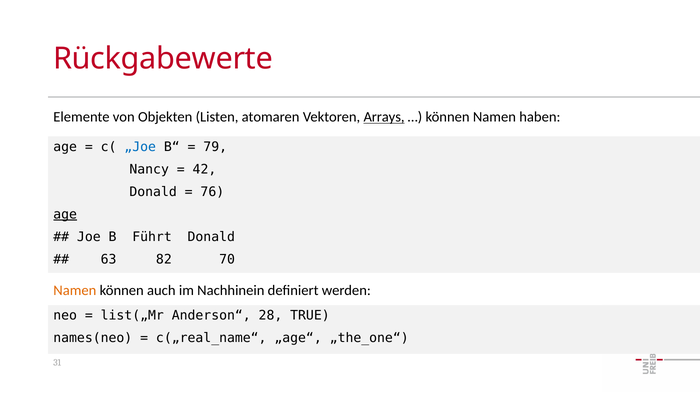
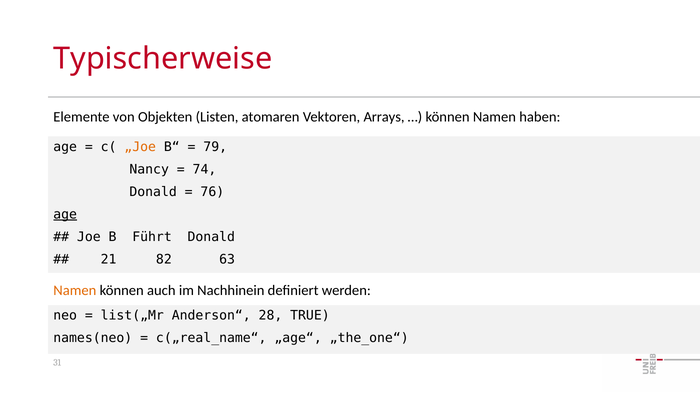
Rückgabewerte: Rückgabewerte -> Typischerweise (163, 59)
Arrays underline: present -> none (384, 117)
„Joe colour: blue -> orange (140, 147)
42: 42 -> 74 (204, 170)
63: 63 -> 21 (109, 260)
70: 70 -> 63 (227, 260)
